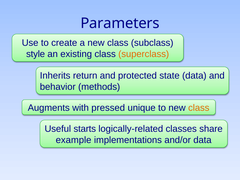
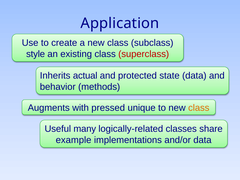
Parameters: Parameters -> Application (120, 23)
superclass colour: orange -> red (144, 54)
return: return -> actual (85, 76)
starts: starts -> many (85, 129)
